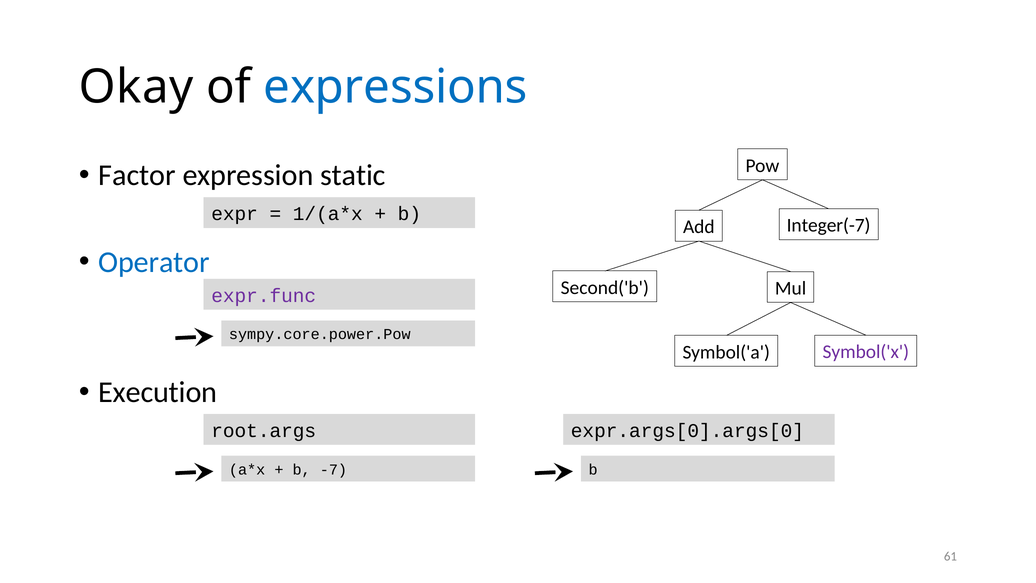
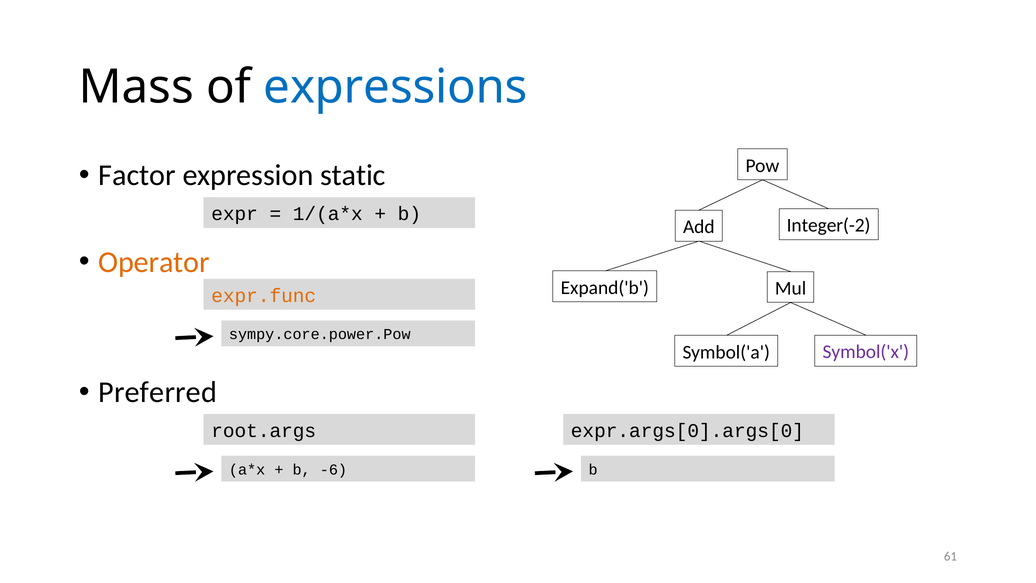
Okay: Okay -> Mass (136, 87)
Integer(-7: Integer(-7 -> Integer(-2 (829, 225)
Operator colour: blue -> orange (154, 262)
Second('b: Second('b -> Expand('b (605, 288)
expr.func colour: purple -> orange (264, 295)
Execution: Execution -> Preferred (158, 392)
-7: -7 -> -6 (333, 469)
